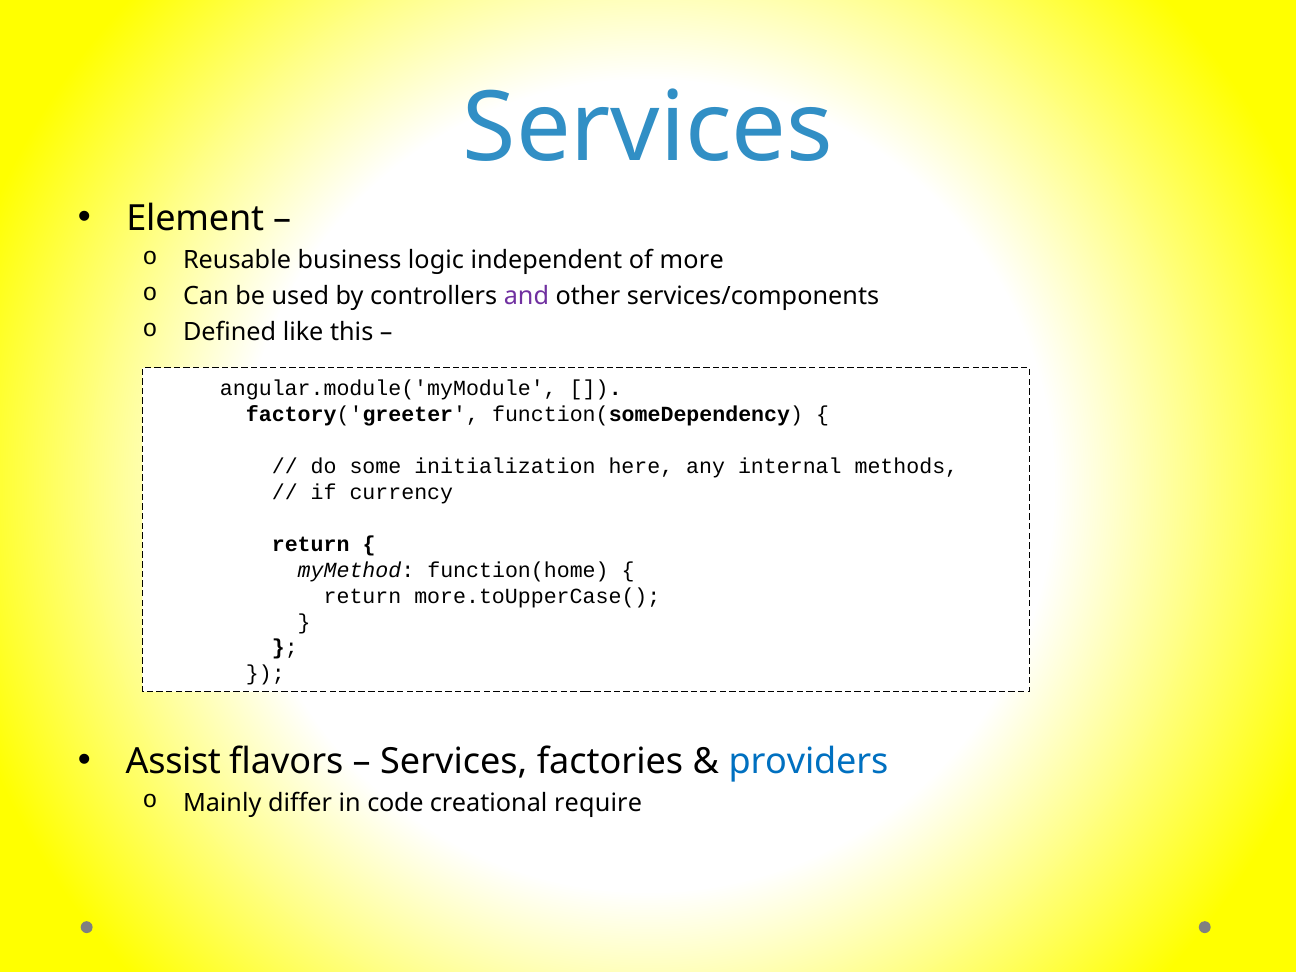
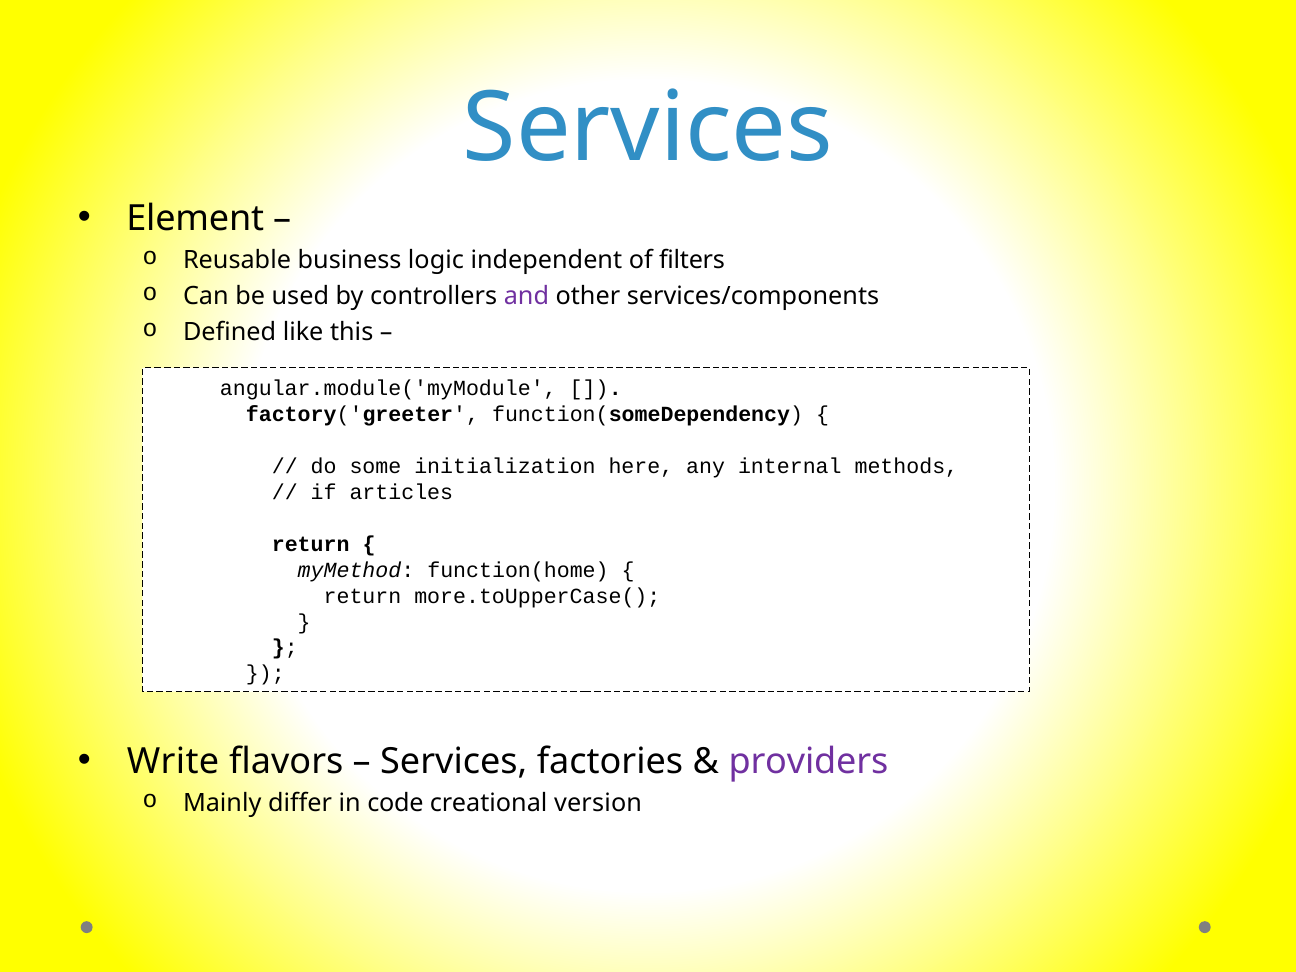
more: more -> filters (692, 260)
currency: currency -> articles (401, 492)
Assist: Assist -> Write (173, 761)
providers colour: blue -> purple (808, 761)
require: require -> version (598, 803)
